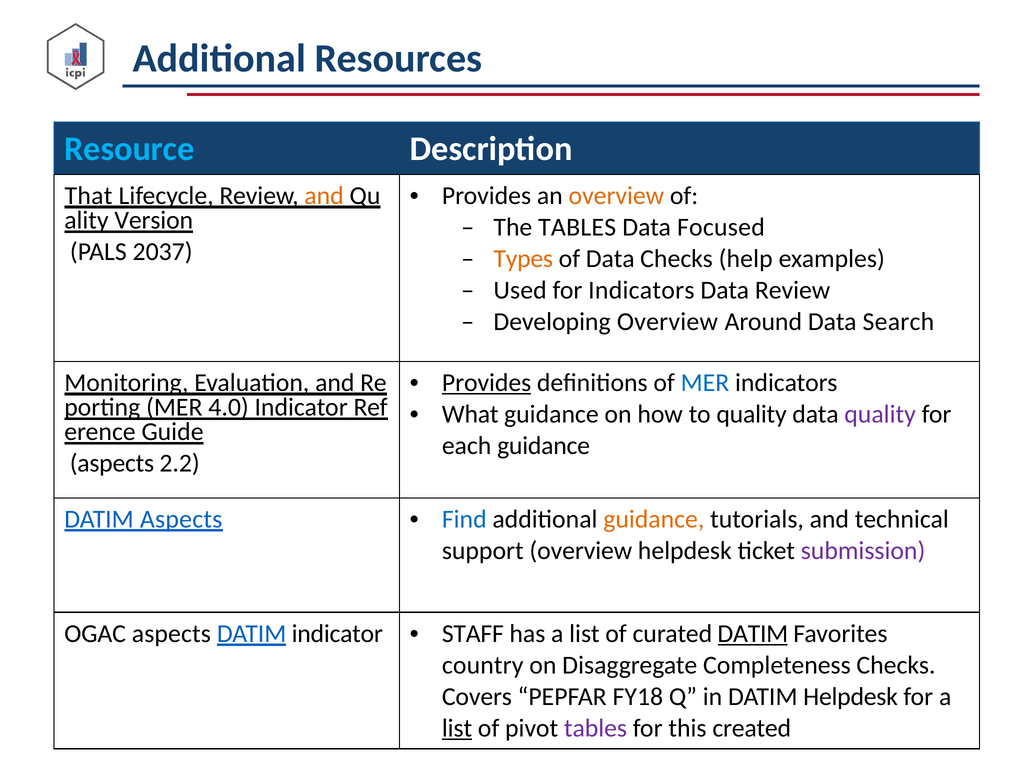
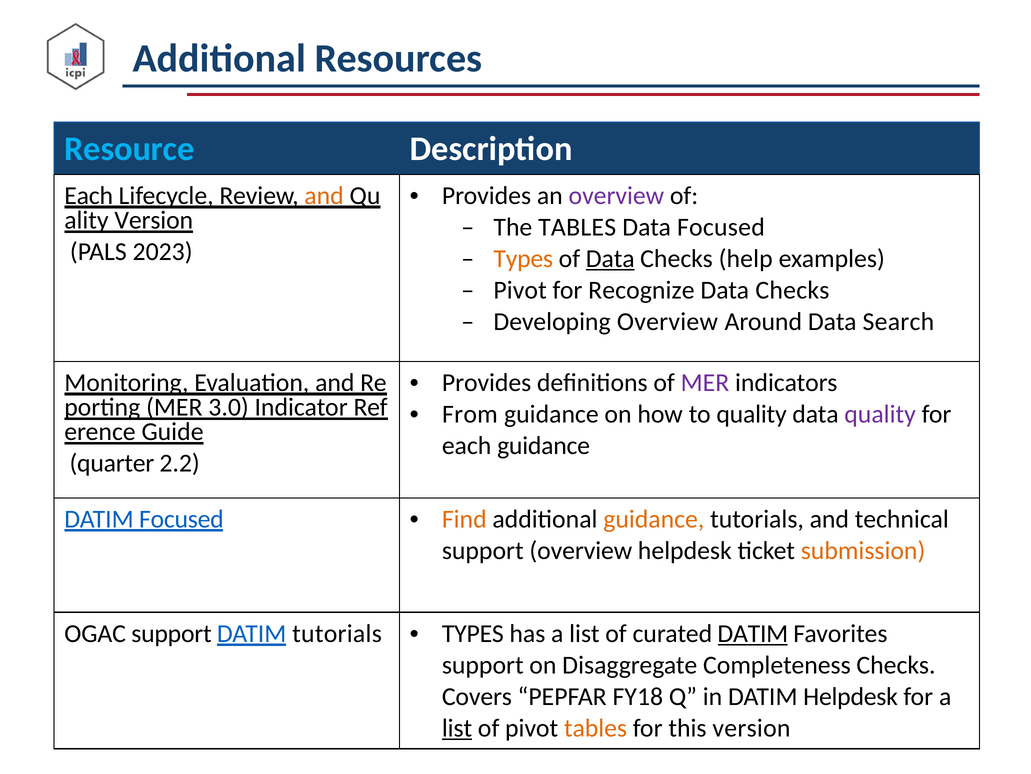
overview colour: orange -> purple (616, 196)
That: That -> Each (89, 196)
2037: 2037 -> 2023 (163, 252)
Data underline: none -> present (610, 258)
Used: Used -> Pivot (520, 290)
for Indicators: Indicators -> Recognize (641, 290)
Review: Review -> Checks (792, 290)
Provides underline: present -> none (487, 382)
MER colour: blue -> purple (705, 382)
4.0: 4.0 -> 3.0 (229, 407)
What: What -> From (470, 414)
aspects: aspects -> quarter (112, 463)
DATIM Aspects: Aspects -> Focused (181, 519)
Find colour: blue -> orange (464, 519)
submission colour: purple -> orange (863, 550)
OGAC aspects: aspects -> support (172, 633)
DATIM indicator: indicator -> tutorials (337, 633)
STAFF: STAFF -> TYPES (473, 633)
country: country -> support (483, 664)
tables colour: purple -> orange (595, 727)
this created: created -> version (752, 727)
